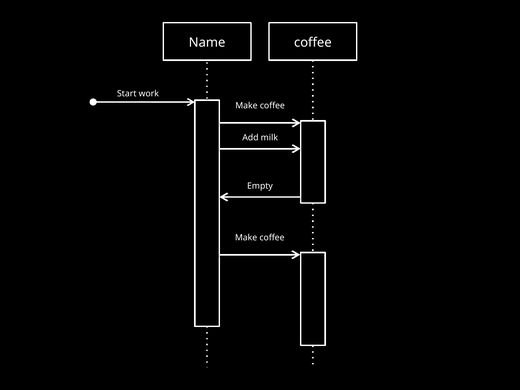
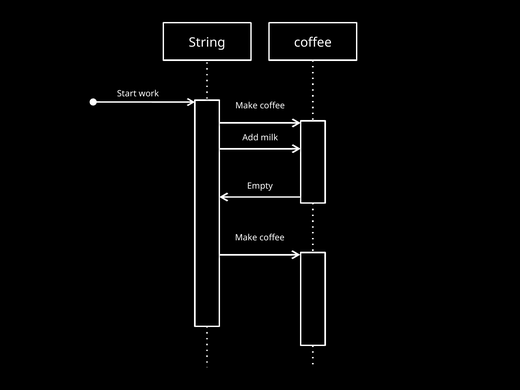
Name: Name -> String (207, 42)
